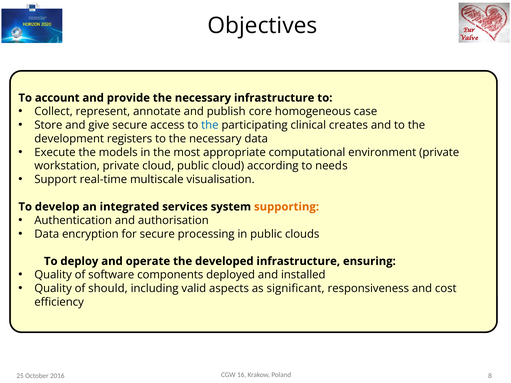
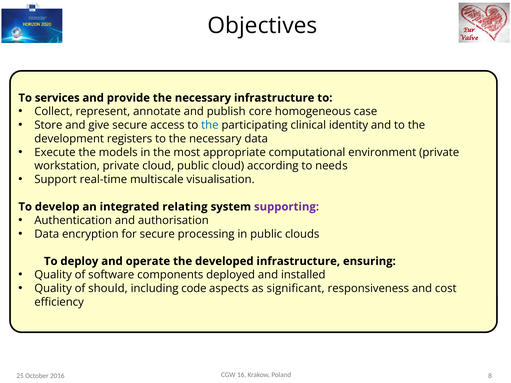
account: account -> services (57, 98)
creates: creates -> identity (349, 125)
services: services -> relating (185, 207)
supporting colour: orange -> purple (287, 207)
valid: valid -> code (194, 289)
